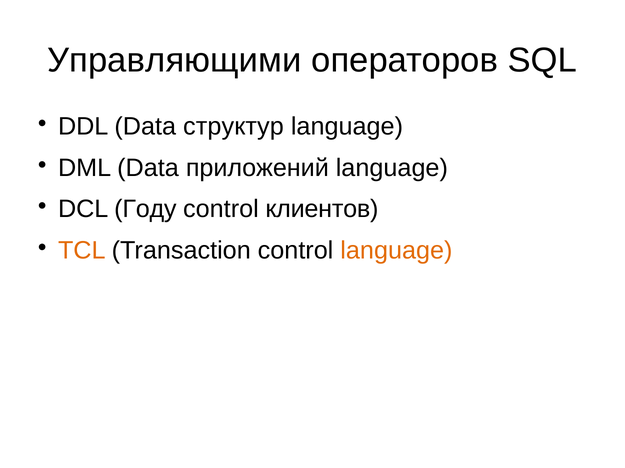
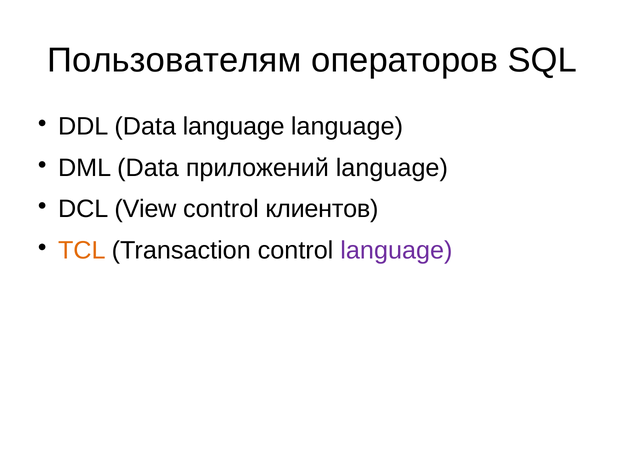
Управляющими: Управляющими -> Пользователям (174, 60)
Data структур: структур -> language (234, 127)
Году: Году -> View (145, 209)
language colour: orange -> purple (396, 251)
